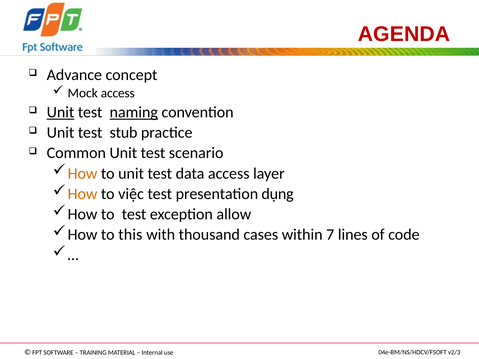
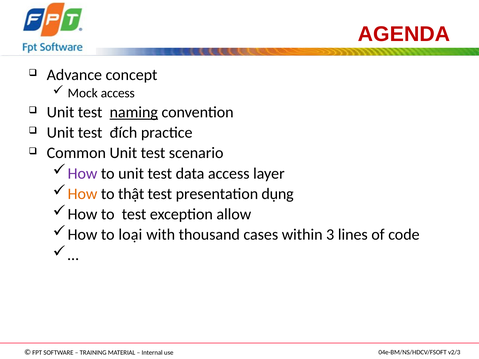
Unit underline: present -> none (61, 112)
stub: stub -> đích (123, 133)
How colour: orange -> purple (83, 174)
việc: việc -> thật (131, 194)
this: this -> loại (130, 235)
7: 7 -> 3 (330, 235)
